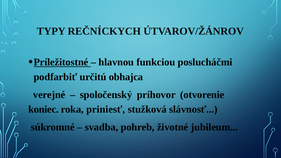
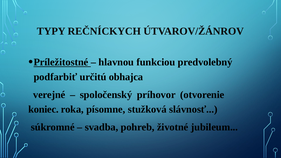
poslucháčmi: poslucháčmi -> predvolebný (205, 62)
priniesť: priniesť -> písomne (106, 109)
